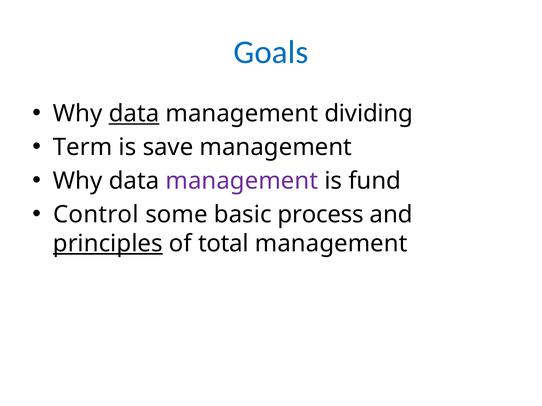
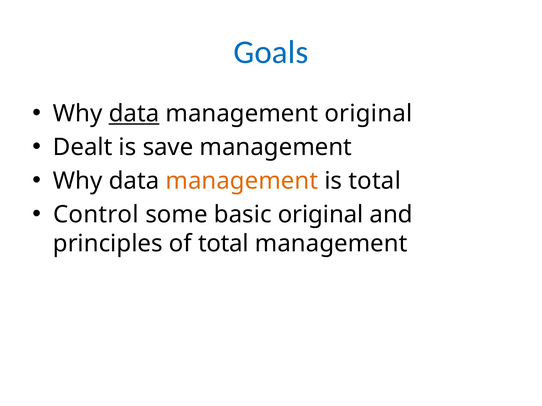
management dividing: dividing -> original (369, 114)
Term: Term -> Dealt (83, 147)
management colour: purple -> orange (242, 181)
is fund: fund -> total (375, 181)
basic process: process -> original (321, 215)
principles underline: present -> none (108, 244)
